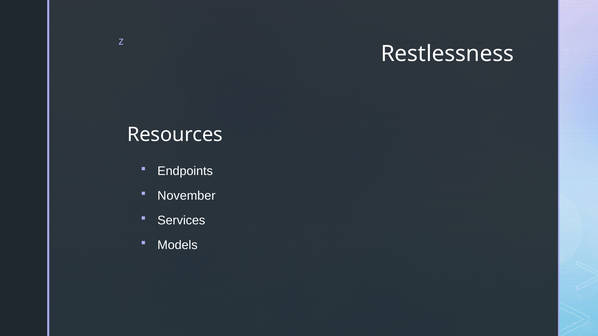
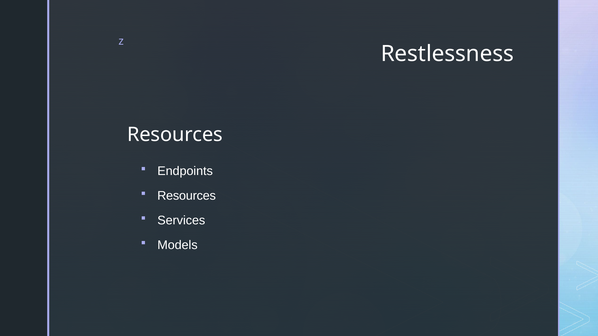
November: November -> Resources (187, 196)
